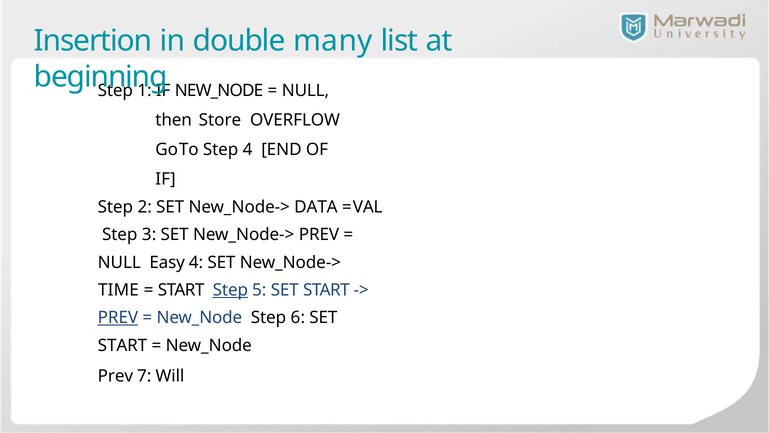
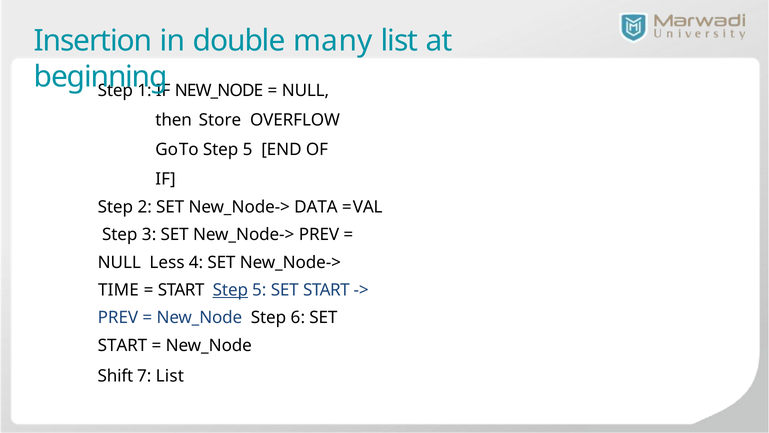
GoTo Step 4: 4 -> 5 (248, 150)
Easy: Easy -> Less (167, 262)
PREV underline: present -> none (118, 317)
Prev: Prev -> Shift (115, 376)
7 Will: Will -> List (170, 376)
